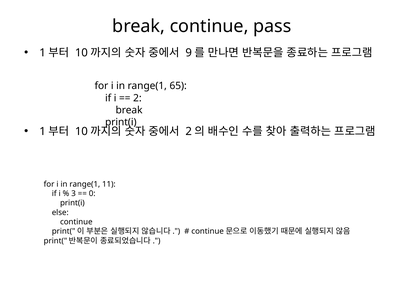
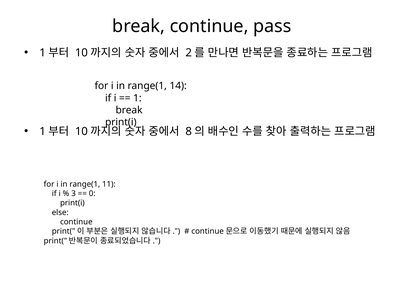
9: 9 -> 2 (189, 53)
65: 65 -> 14 (178, 86)
2: 2 -> 1 (137, 98)
2: 2 -> 8 (189, 132)
